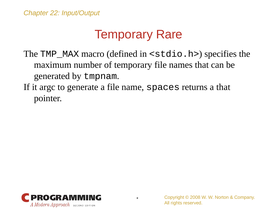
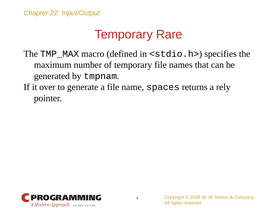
argc: argc -> over (47, 87)
a that: that -> rely (223, 87)
